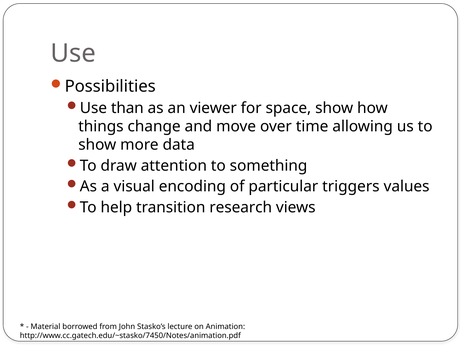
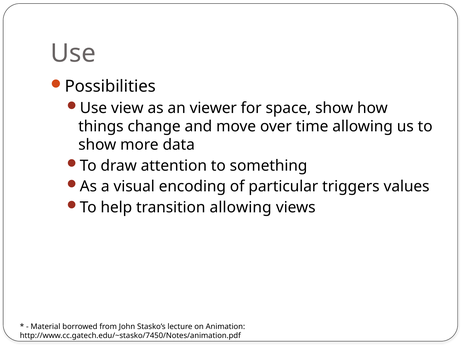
than: than -> view (127, 108)
transition research: research -> allowing (241, 207)
